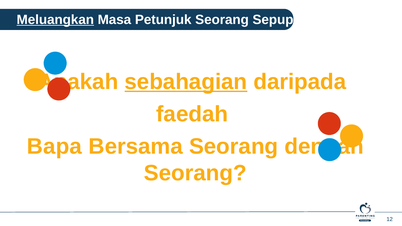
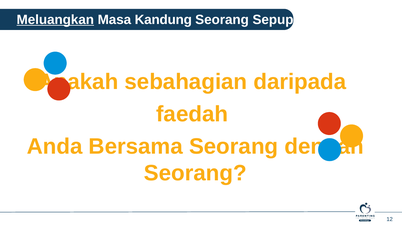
Petunjuk: Petunjuk -> Kandung (163, 20)
sebahagian underline: present -> none (186, 82)
Bapa: Bapa -> Anda (55, 147)
